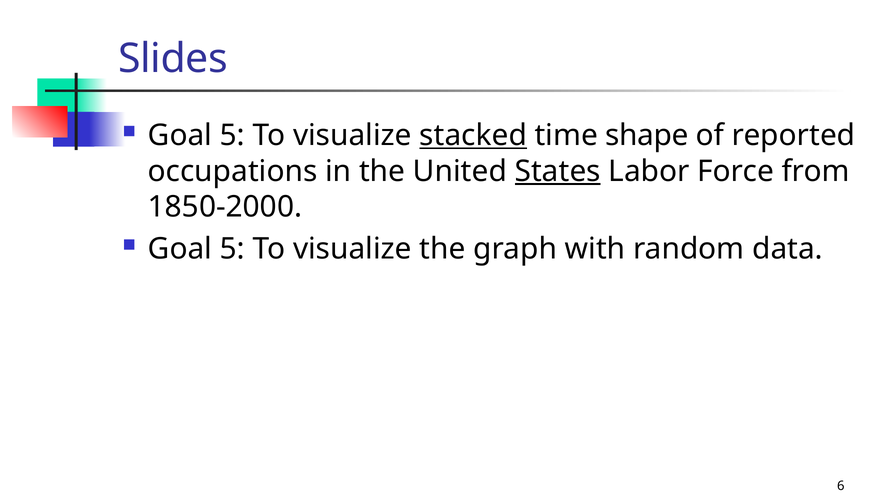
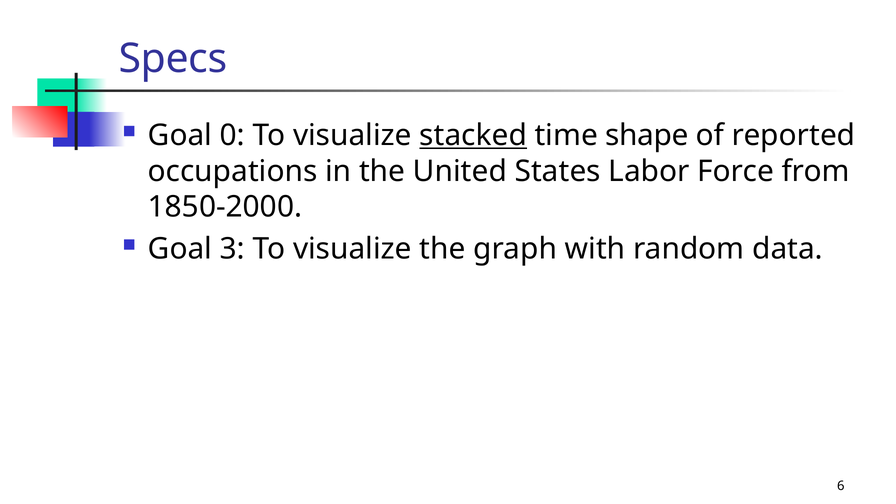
Slides: Slides -> Specs (173, 59)
5: 5 -> 0 (232, 135)
States underline: present -> none (558, 171)
5: 5 -> 3 (232, 249)
